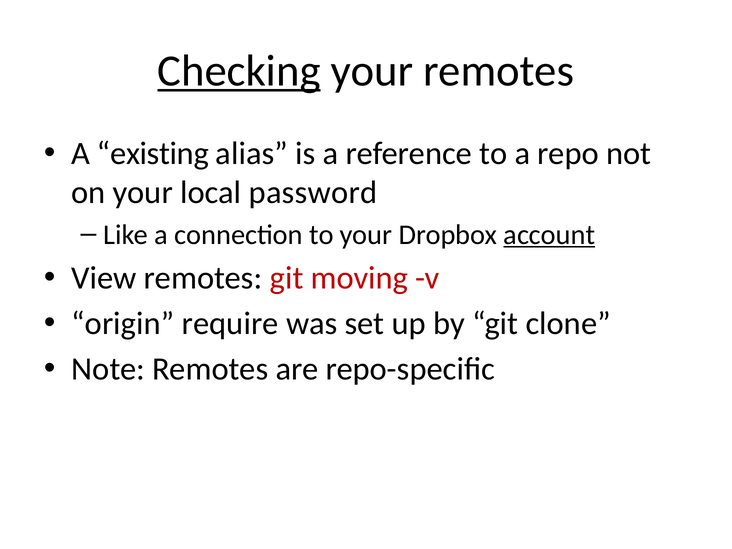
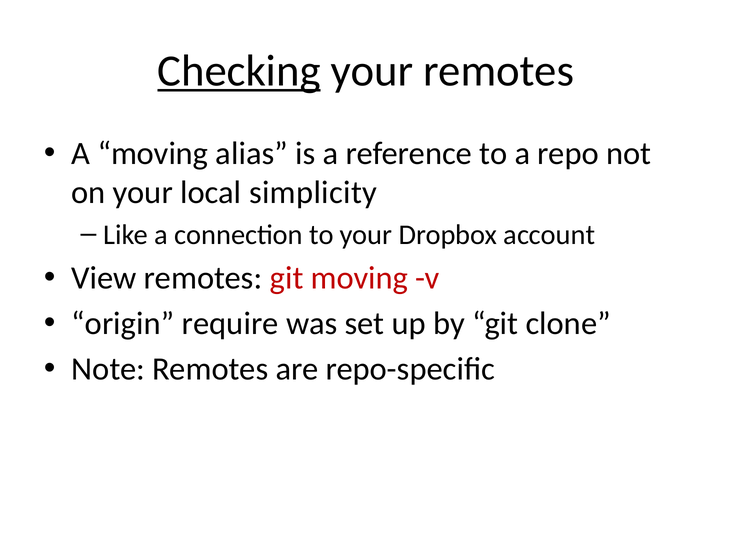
A existing: existing -> moving (153, 154)
password: password -> simplicity (313, 193)
account underline: present -> none (549, 235)
